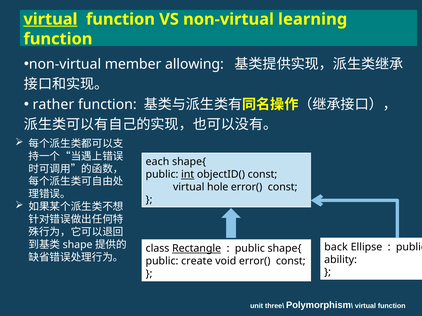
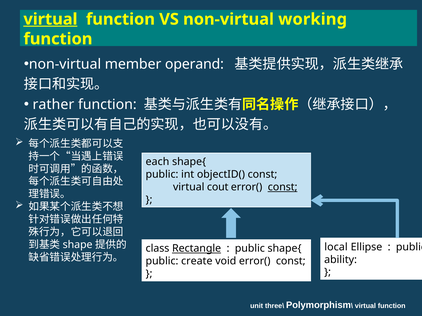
learning: learning -> working (313, 19)
allowing: allowing -> operand (194, 64)
int underline: present -> none (188, 175)
hole: hole -> cout (218, 187)
const underline: none -> present (283, 187)
back: back -> local (336, 247)
